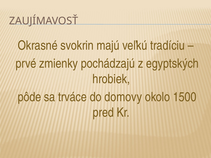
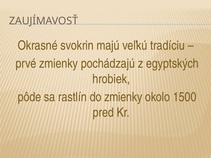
trváce: trváce -> rastlín (72, 97)
do domovy: domovy -> zmienky (123, 97)
